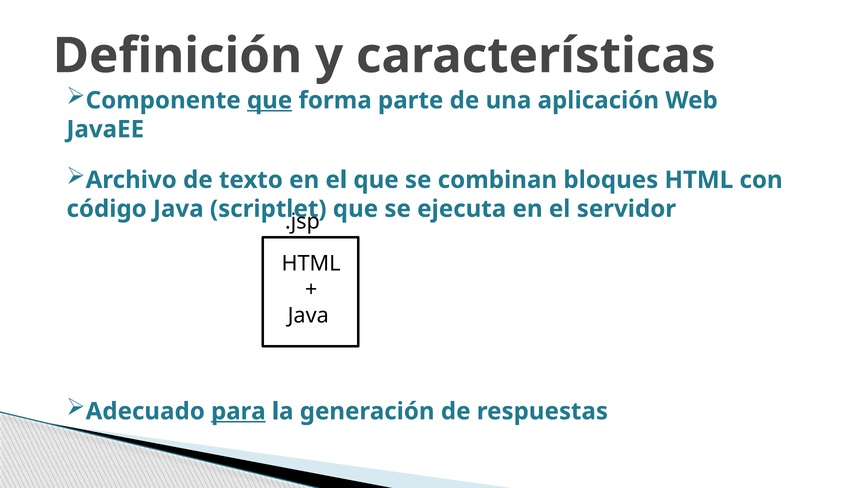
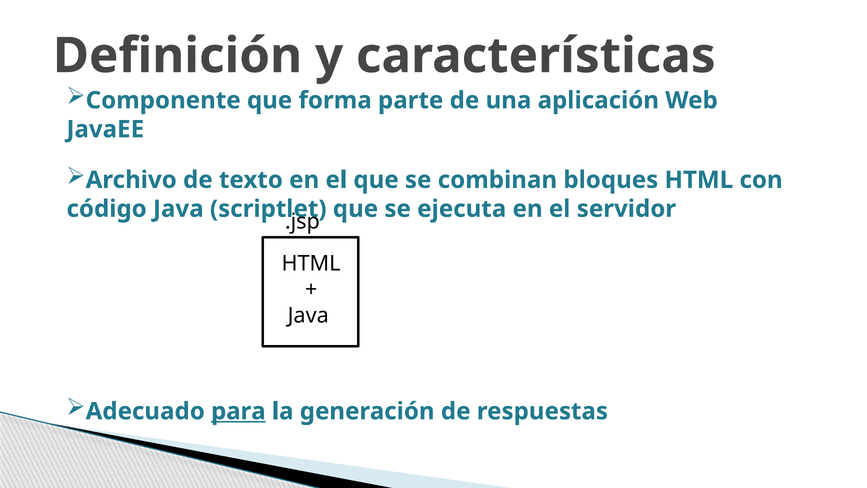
que underline: present -> none (270, 100)
